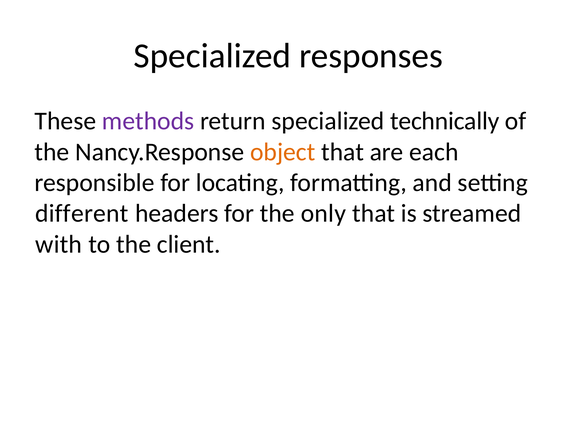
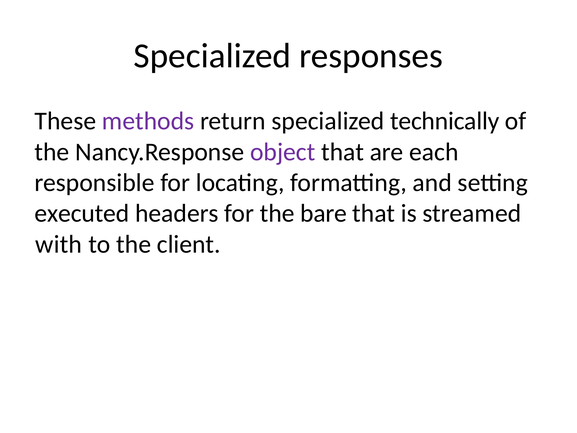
object colour: orange -> purple (283, 152)
different: different -> executed (82, 213)
only: only -> bare (324, 213)
